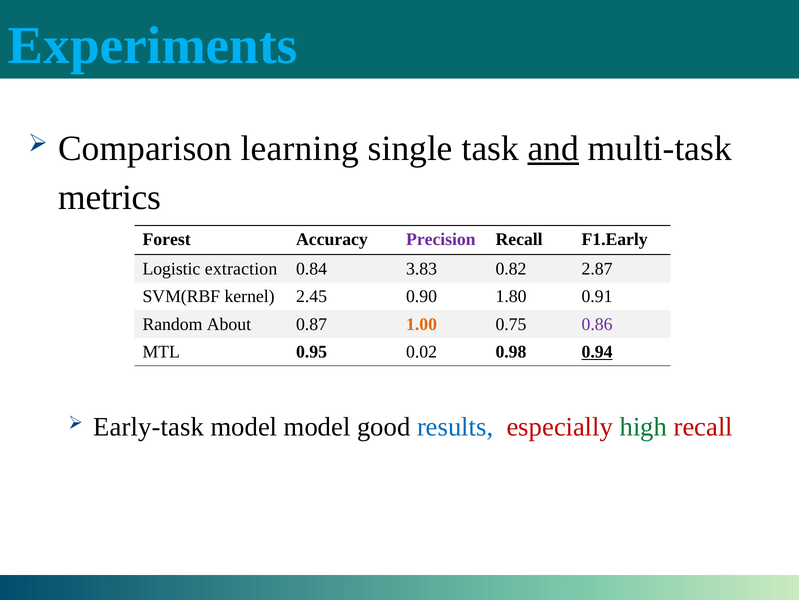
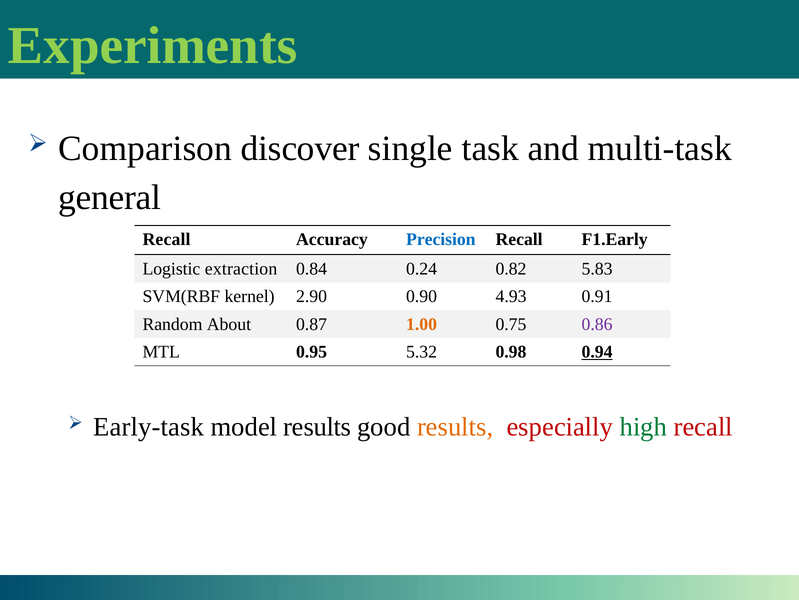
Experiments colour: light blue -> light green (153, 45)
learning: learning -> discover (300, 148)
and underline: present -> none (553, 148)
metrics: metrics -> general (110, 197)
Forest: Forest -> Recall (167, 239)
Precision colour: purple -> blue (441, 239)
3.83: 3.83 -> 0.24 (422, 268)
2.87: 2.87 -> 5.83 (597, 268)
2.45: 2.45 -> 2.90 (312, 296)
1.80: 1.80 -> 4.93 (511, 296)
0.02: 0.02 -> 5.32 (422, 352)
model model: model -> results (317, 426)
results colour: blue -> orange (455, 426)
